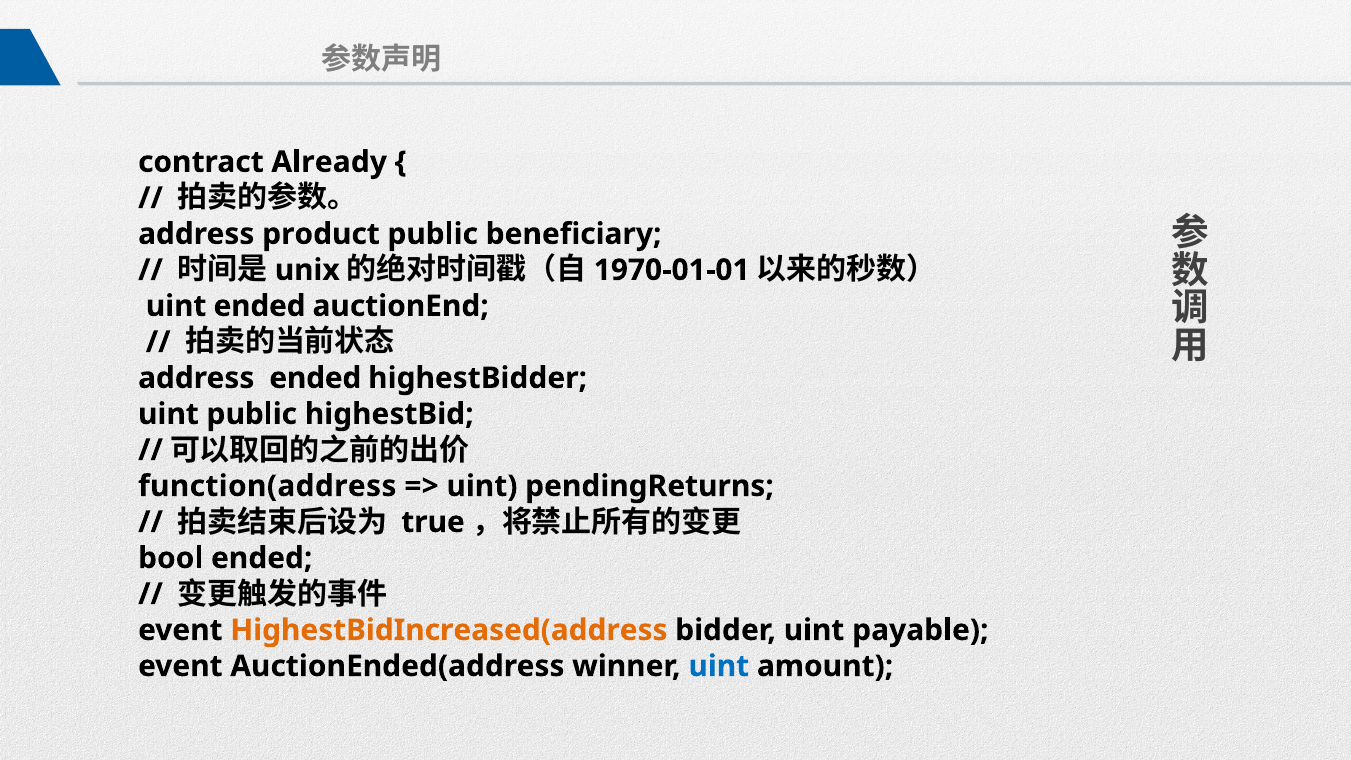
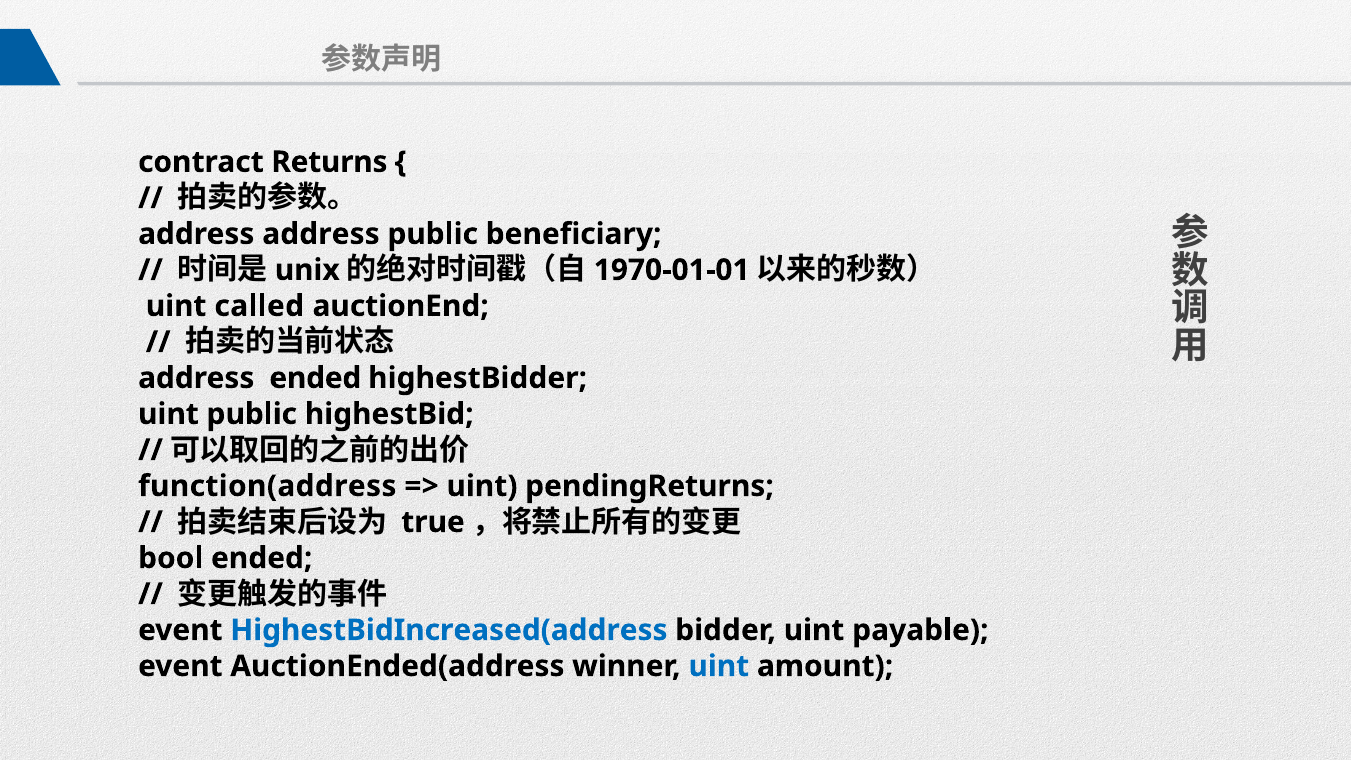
Already: Already -> Returns (329, 162)
address product: product -> address (321, 234)
uint ended: ended -> called (259, 306)
HighestBidIncreased(address colour: orange -> blue (449, 630)
